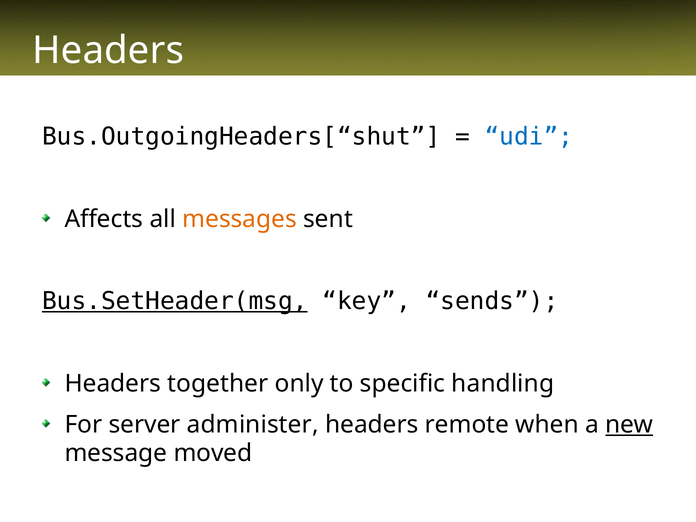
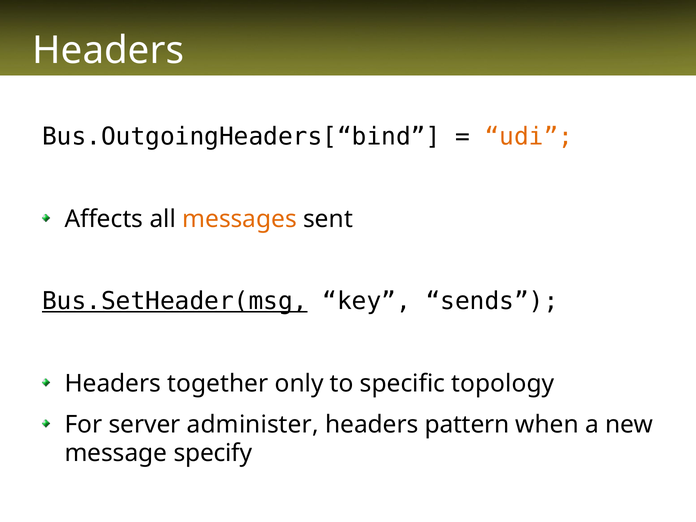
Bus.OutgoingHeaders[“shut: Bus.OutgoingHeaders[“shut -> Bus.OutgoingHeaders[“bind (241, 137)
udi colour: blue -> orange (529, 137)
handling: handling -> topology (503, 383)
remote: remote -> pattern (467, 424)
new underline: present -> none (629, 424)
moved: moved -> specify (213, 453)
